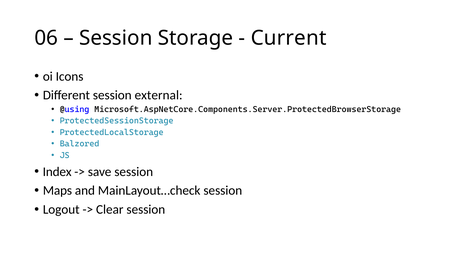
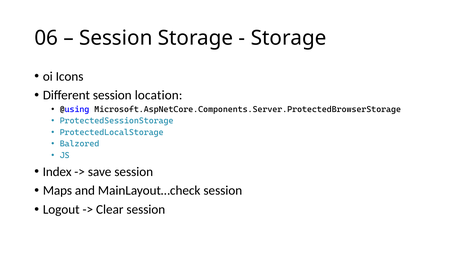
Current: Current -> Storage (289, 38)
external: external -> location (159, 95)
